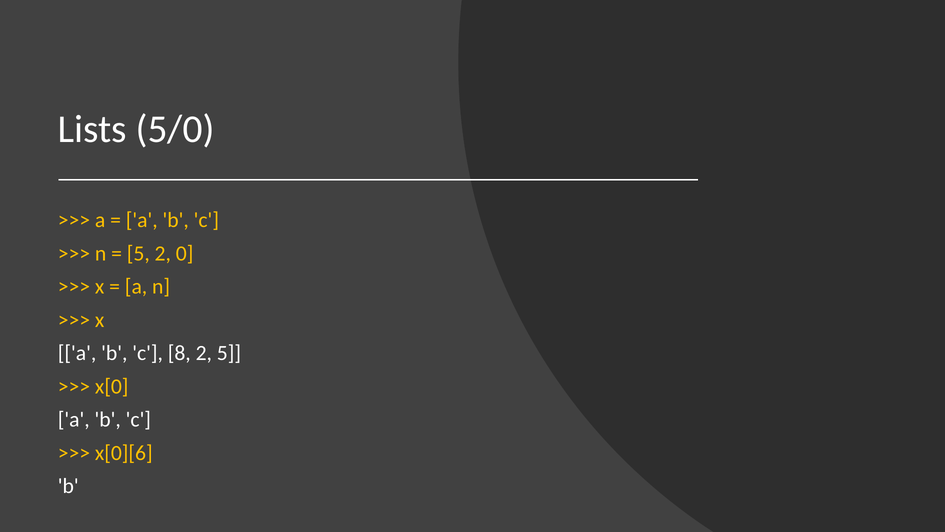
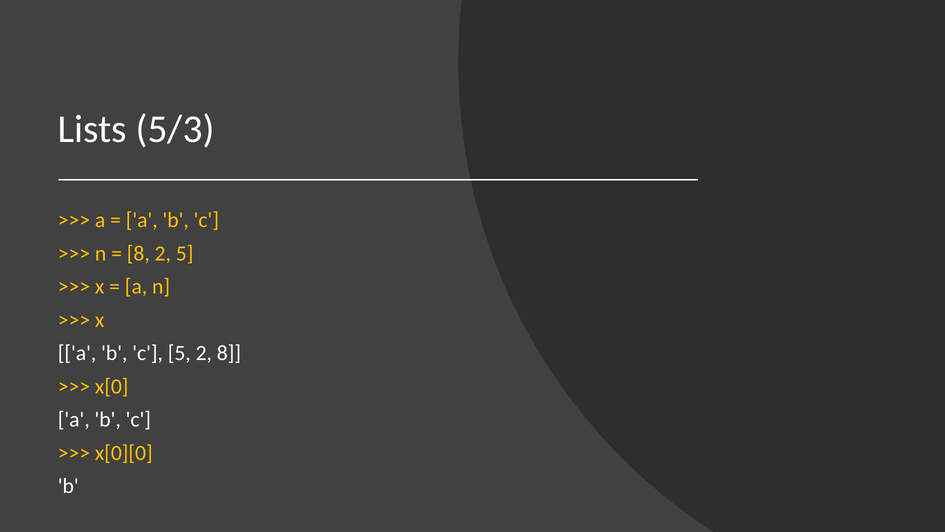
5/0: 5/0 -> 5/3 (175, 129)
5: 5 -> 8 (138, 253)
2 0: 0 -> 5 (185, 253)
c 8: 8 -> 5 (179, 353)
2 5: 5 -> 8 (229, 353)
x[0][6: x[0][6 -> x[0][0 (124, 453)
